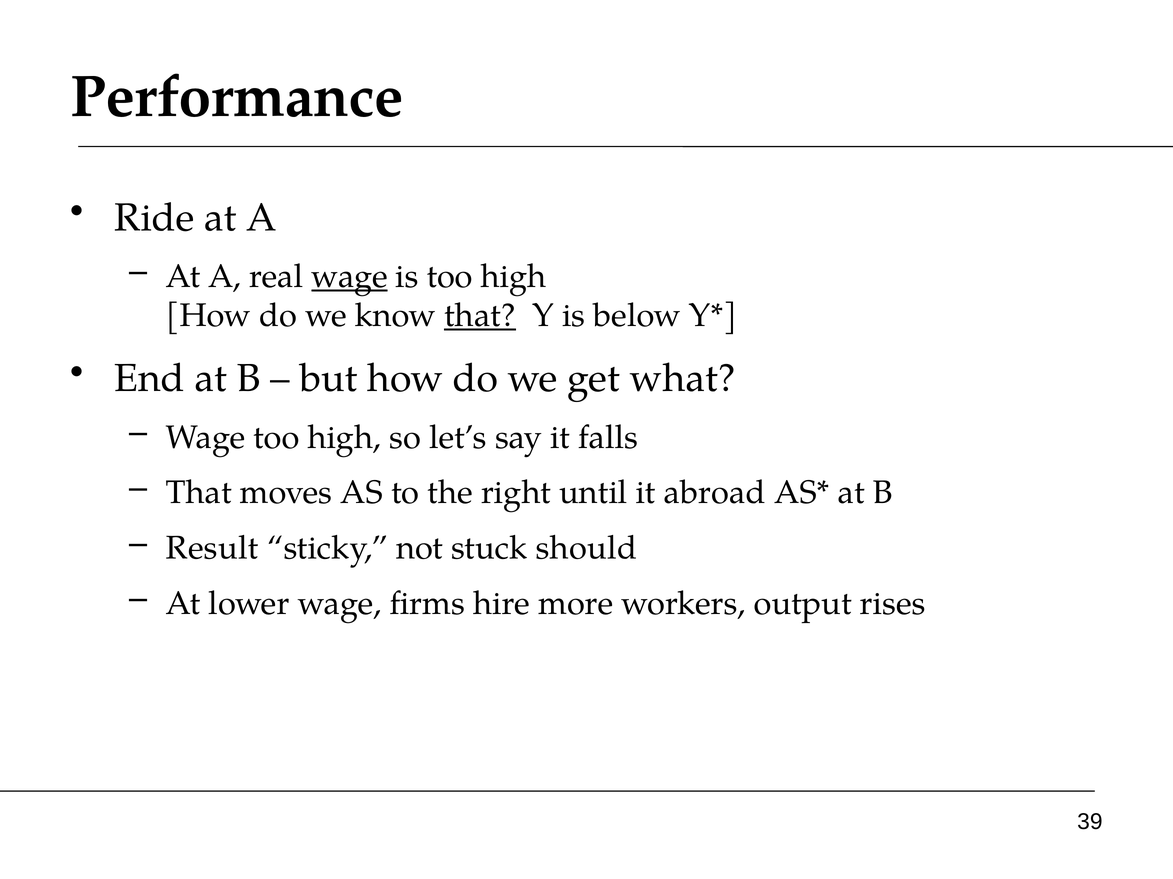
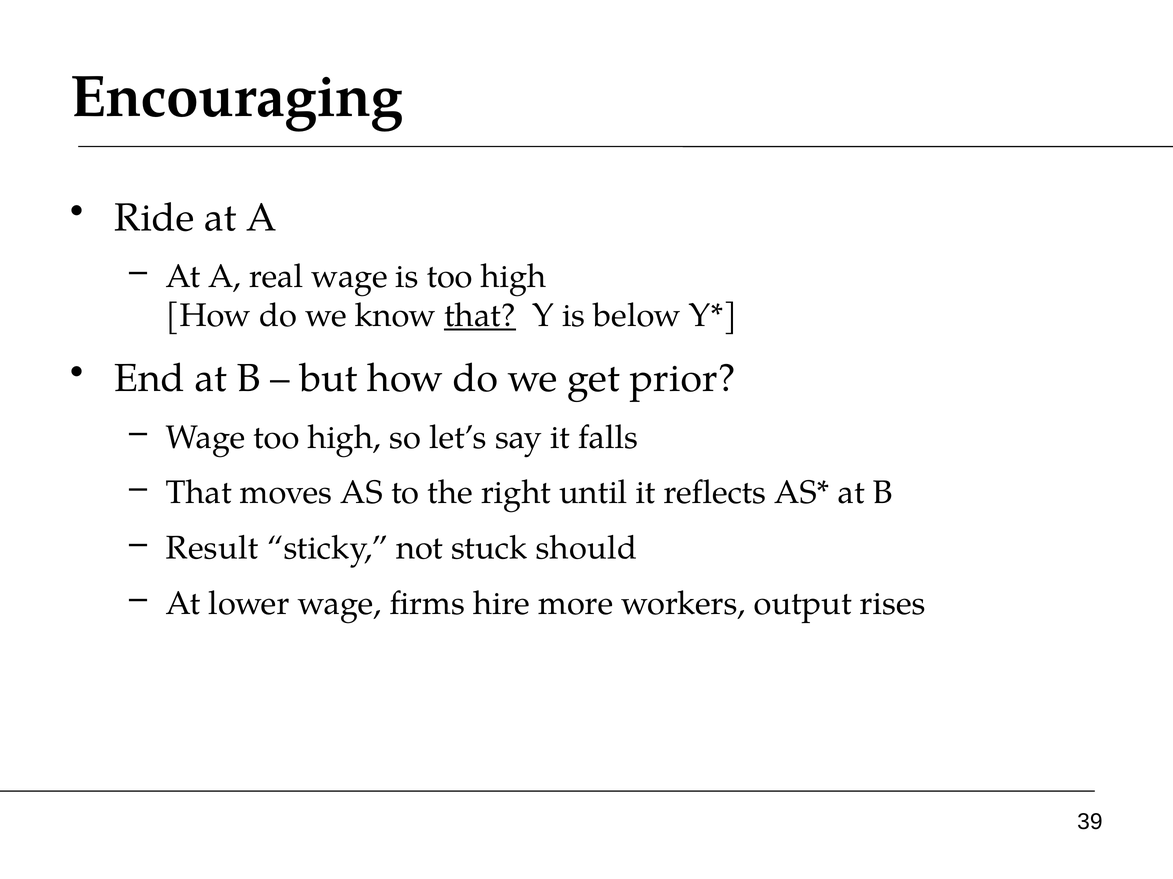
Performance: Performance -> Encouraging (237, 97)
wage underline: present -> none (350, 277)
what: what -> prior (683, 379)
abroad: abroad -> reflects (715, 493)
